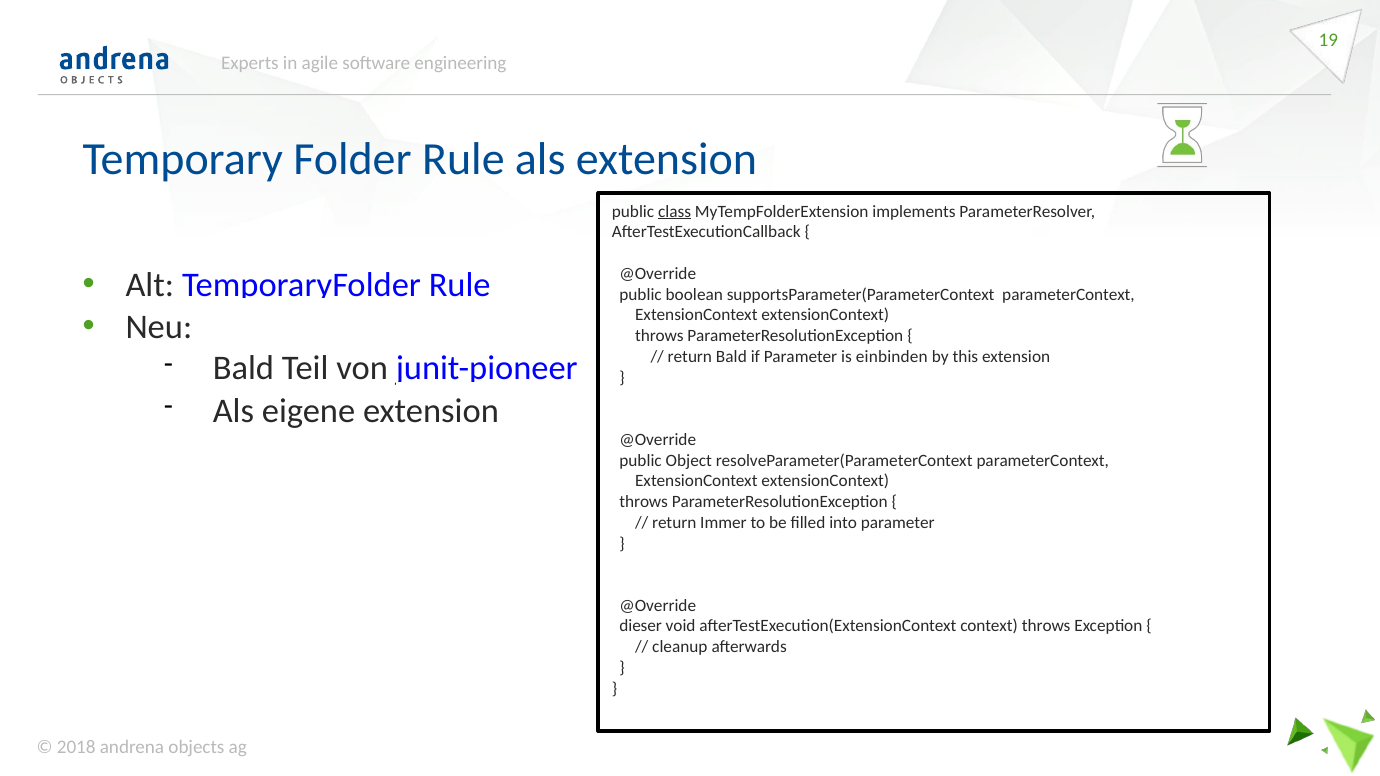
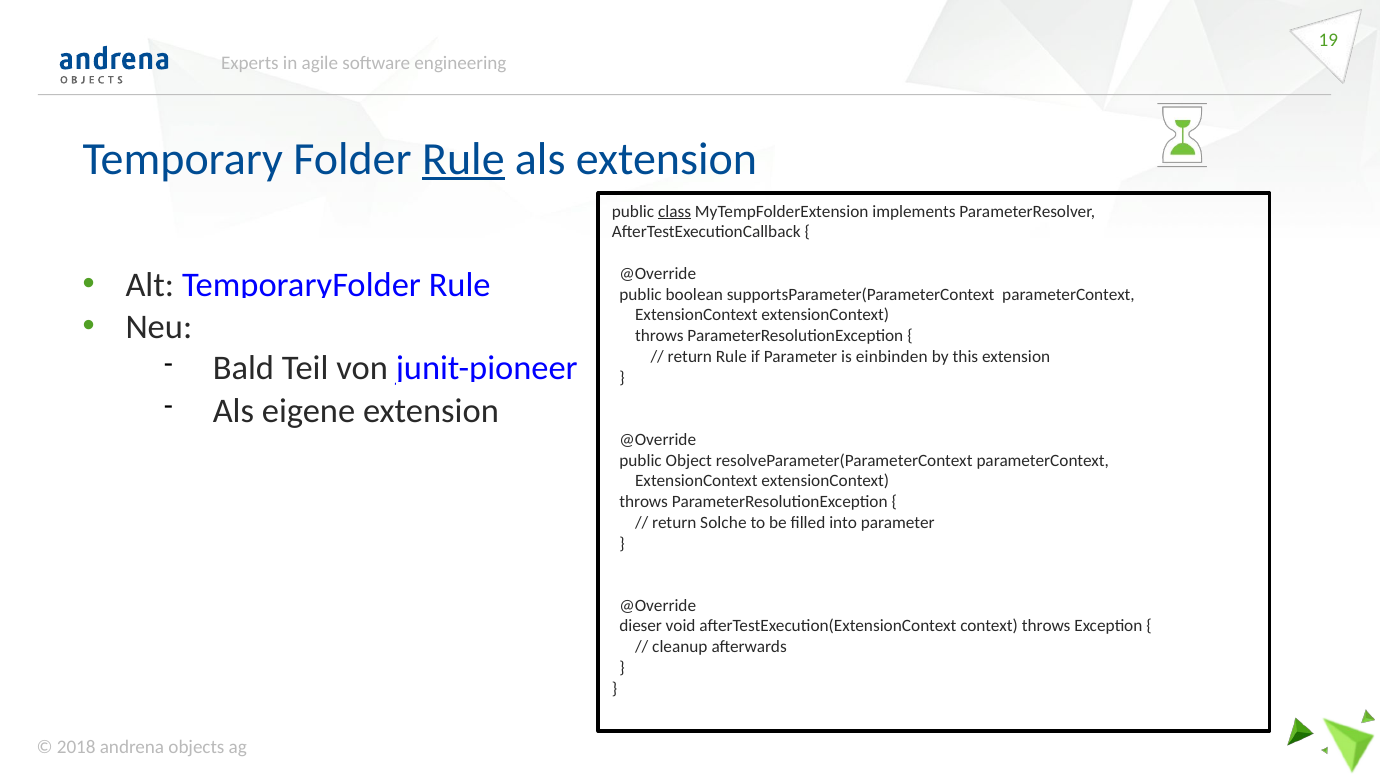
Rule underline: none -> present (463, 159)
return Bald: Bald -> Rule (731, 357)
Immer: Immer -> Solche (723, 523)
